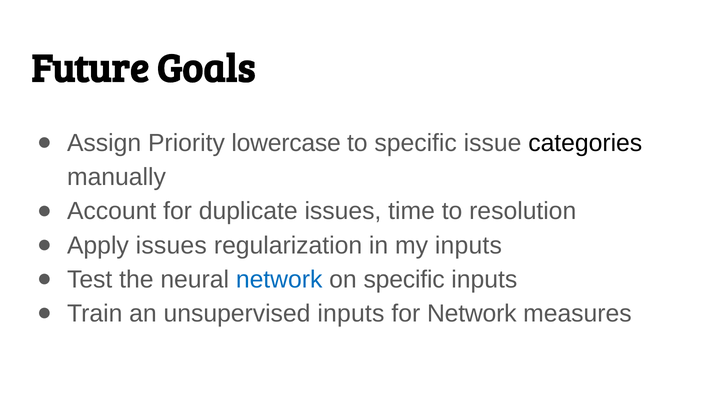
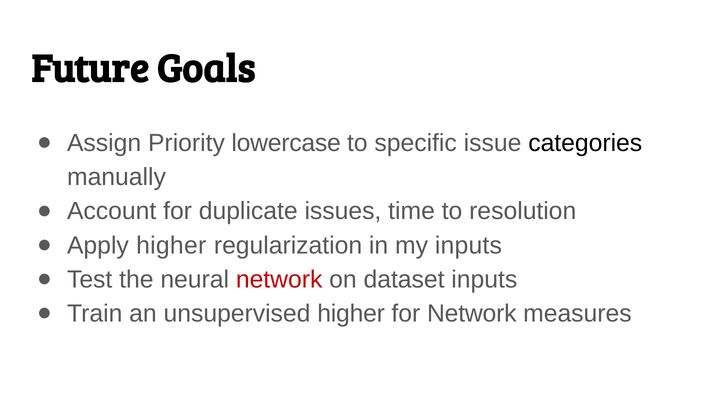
Apply issues: issues -> higher (171, 245)
network colour: blue -> red (279, 280)
on specific: specific -> dataset (404, 280)
unsupervised inputs: inputs -> higher (351, 314)
